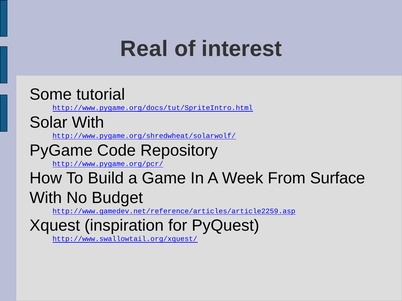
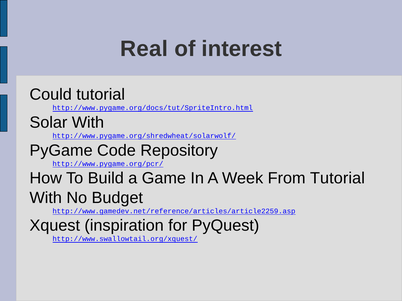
Some: Some -> Could (51, 95)
From Surface: Surface -> Tutorial (337, 179)
